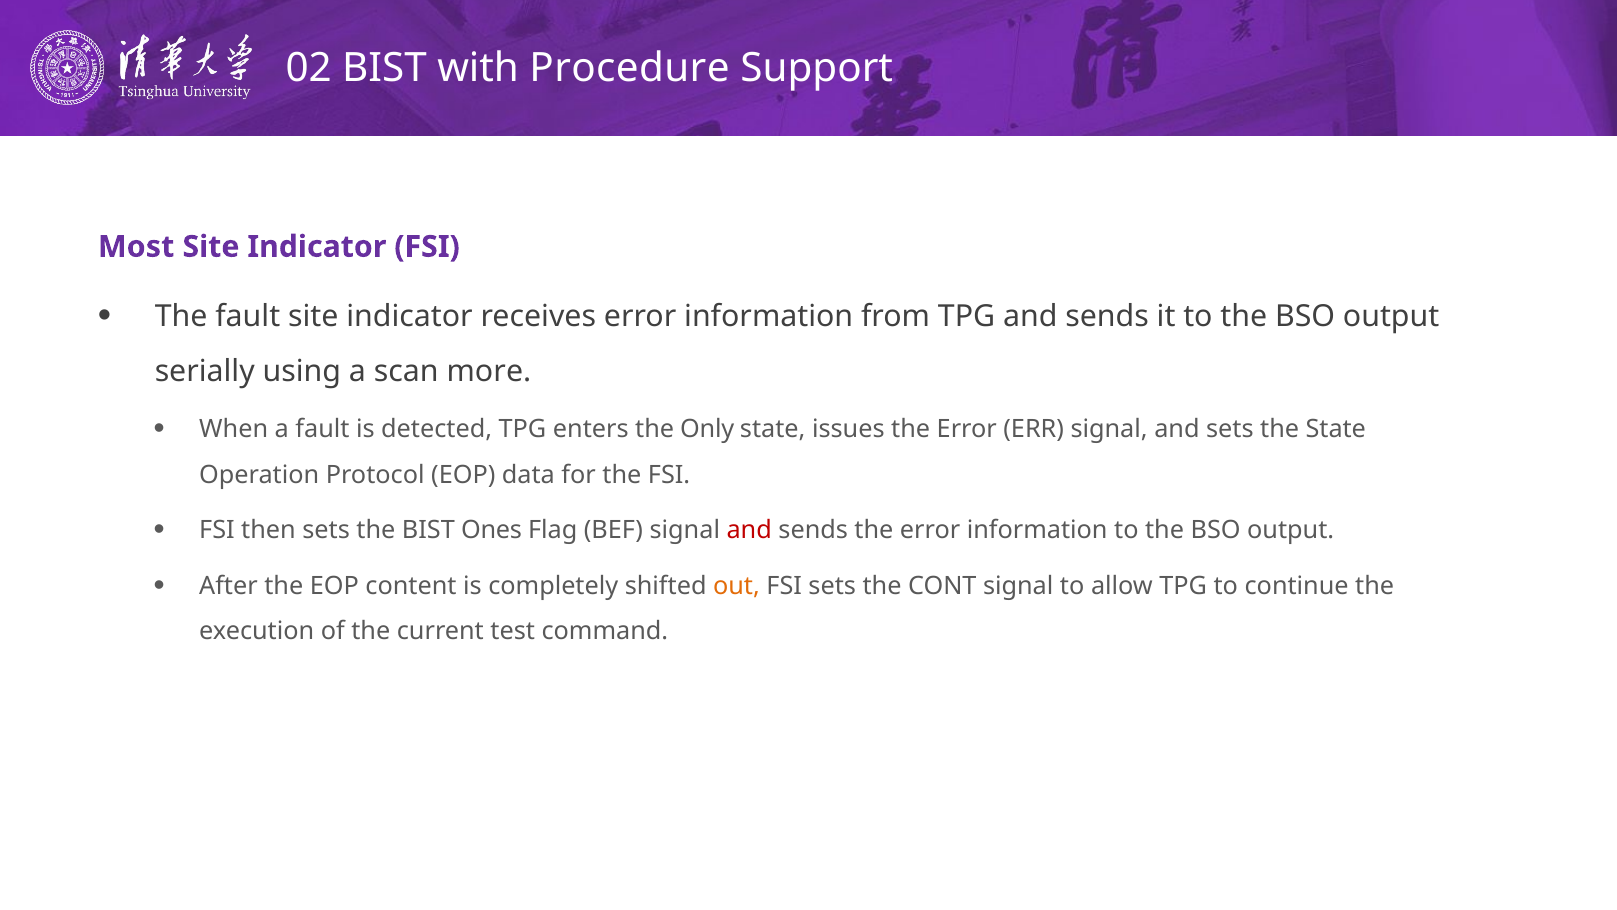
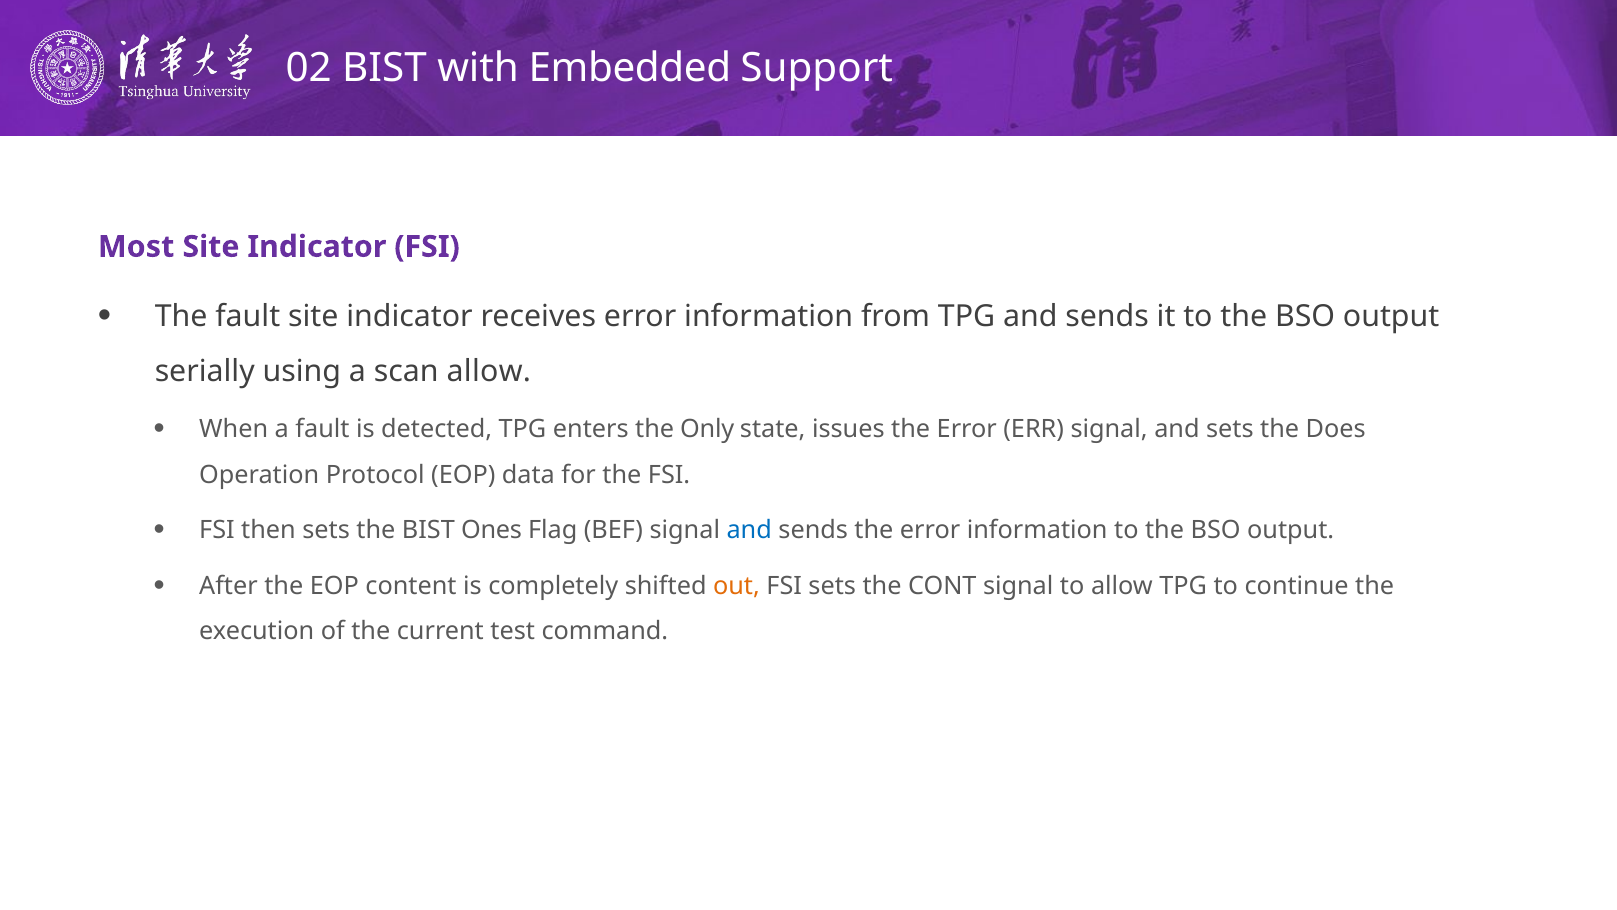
Procedure: Procedure -> Embedded (630, 68)
scan more: more -> allow (489, 371)
the State: State -> Does (1336, 429)
and colour: red -> blue (749, 530)
